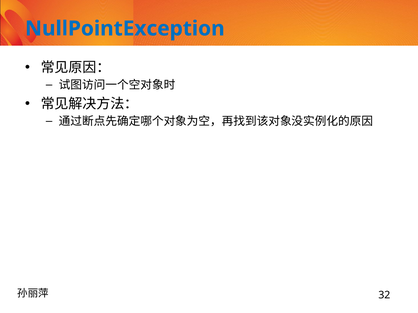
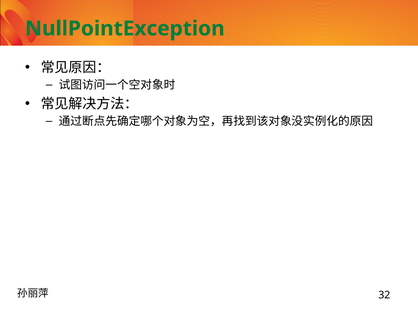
NullPointException colour: blue -> green (125, 29)
